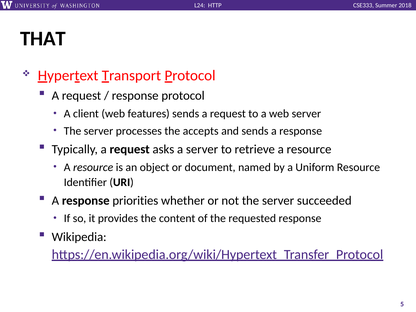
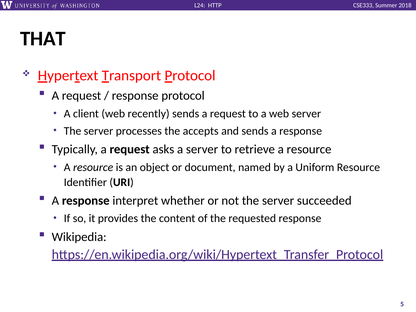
features: features -> recently (149, 114)
priorities: priorities -> interpret (135, 201)
